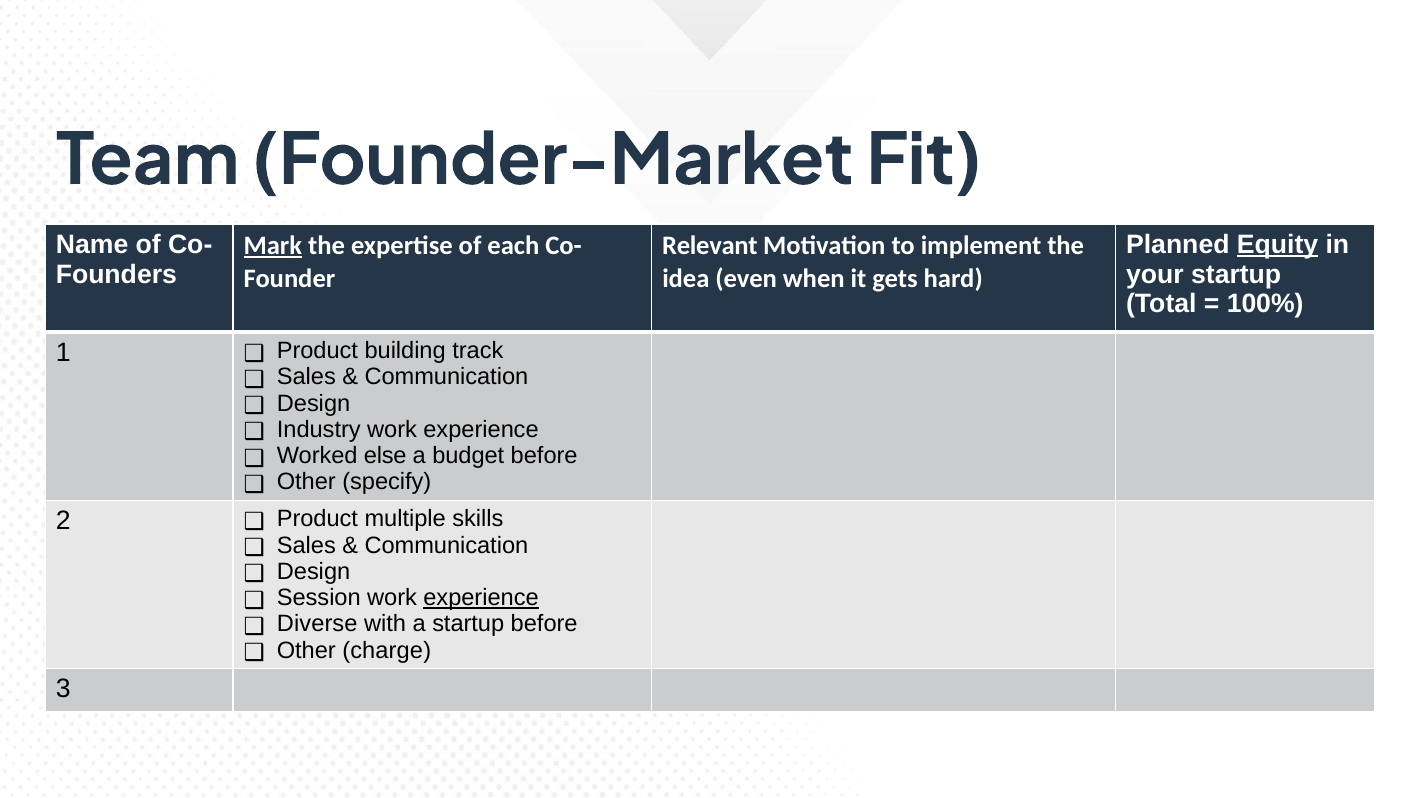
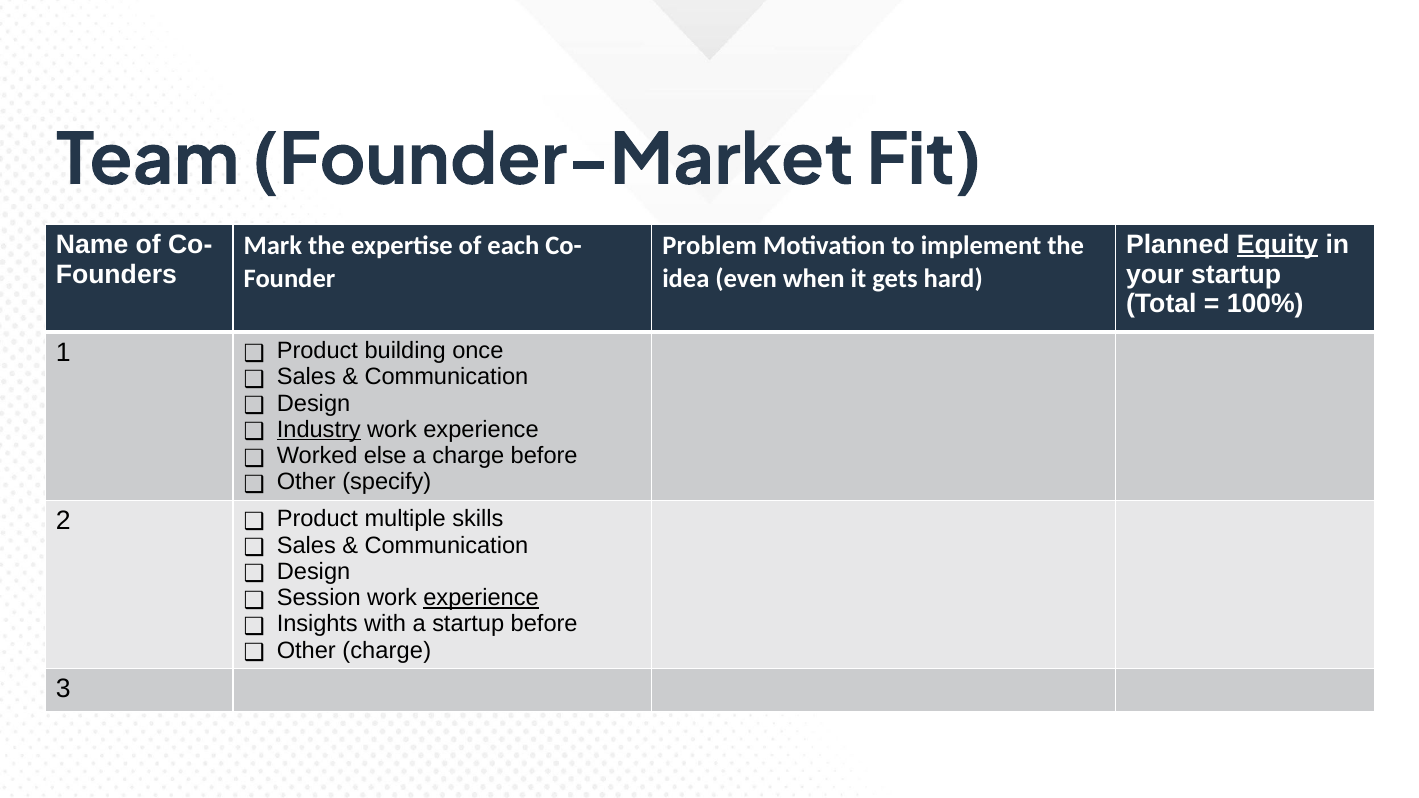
Mark underline: present -> none (273, 246)
Relevant: Relevant -> Problem (710, 246)
track: track -> once (478, 351)
Industry underline: none -> present (319, 430)
a budget: budget -> charge (468, 456)
Diverse: Diverse -> Insights (317, 624)
